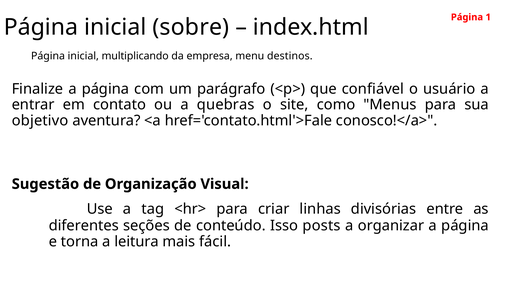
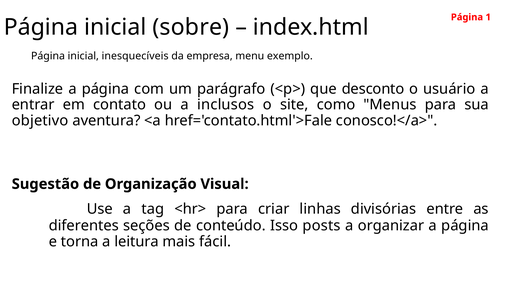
multiplicando: multiplicando -> inesquecíveis (135, 56)
destinos: destinos -> exemplo (290, 56)
confiável: confiável -> desconto (373, 89)
quebras: quebras -> inclusos (226, 105)
